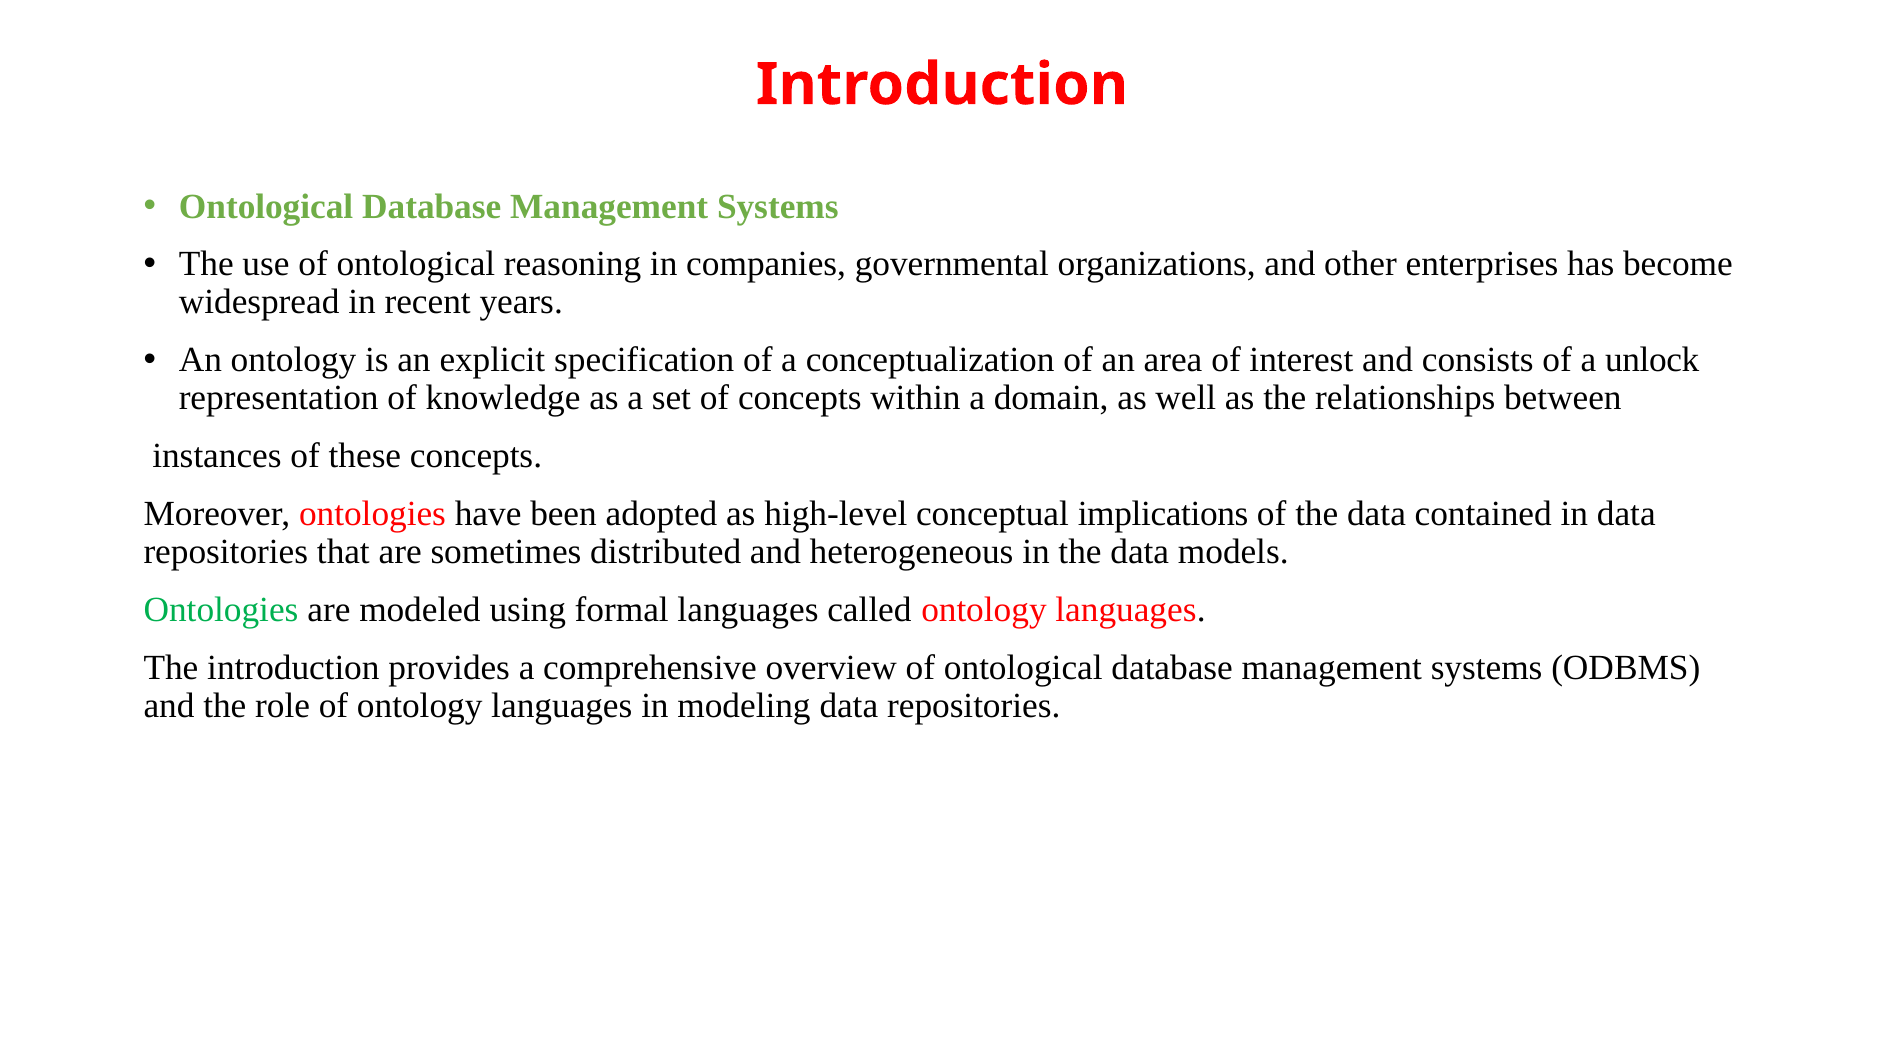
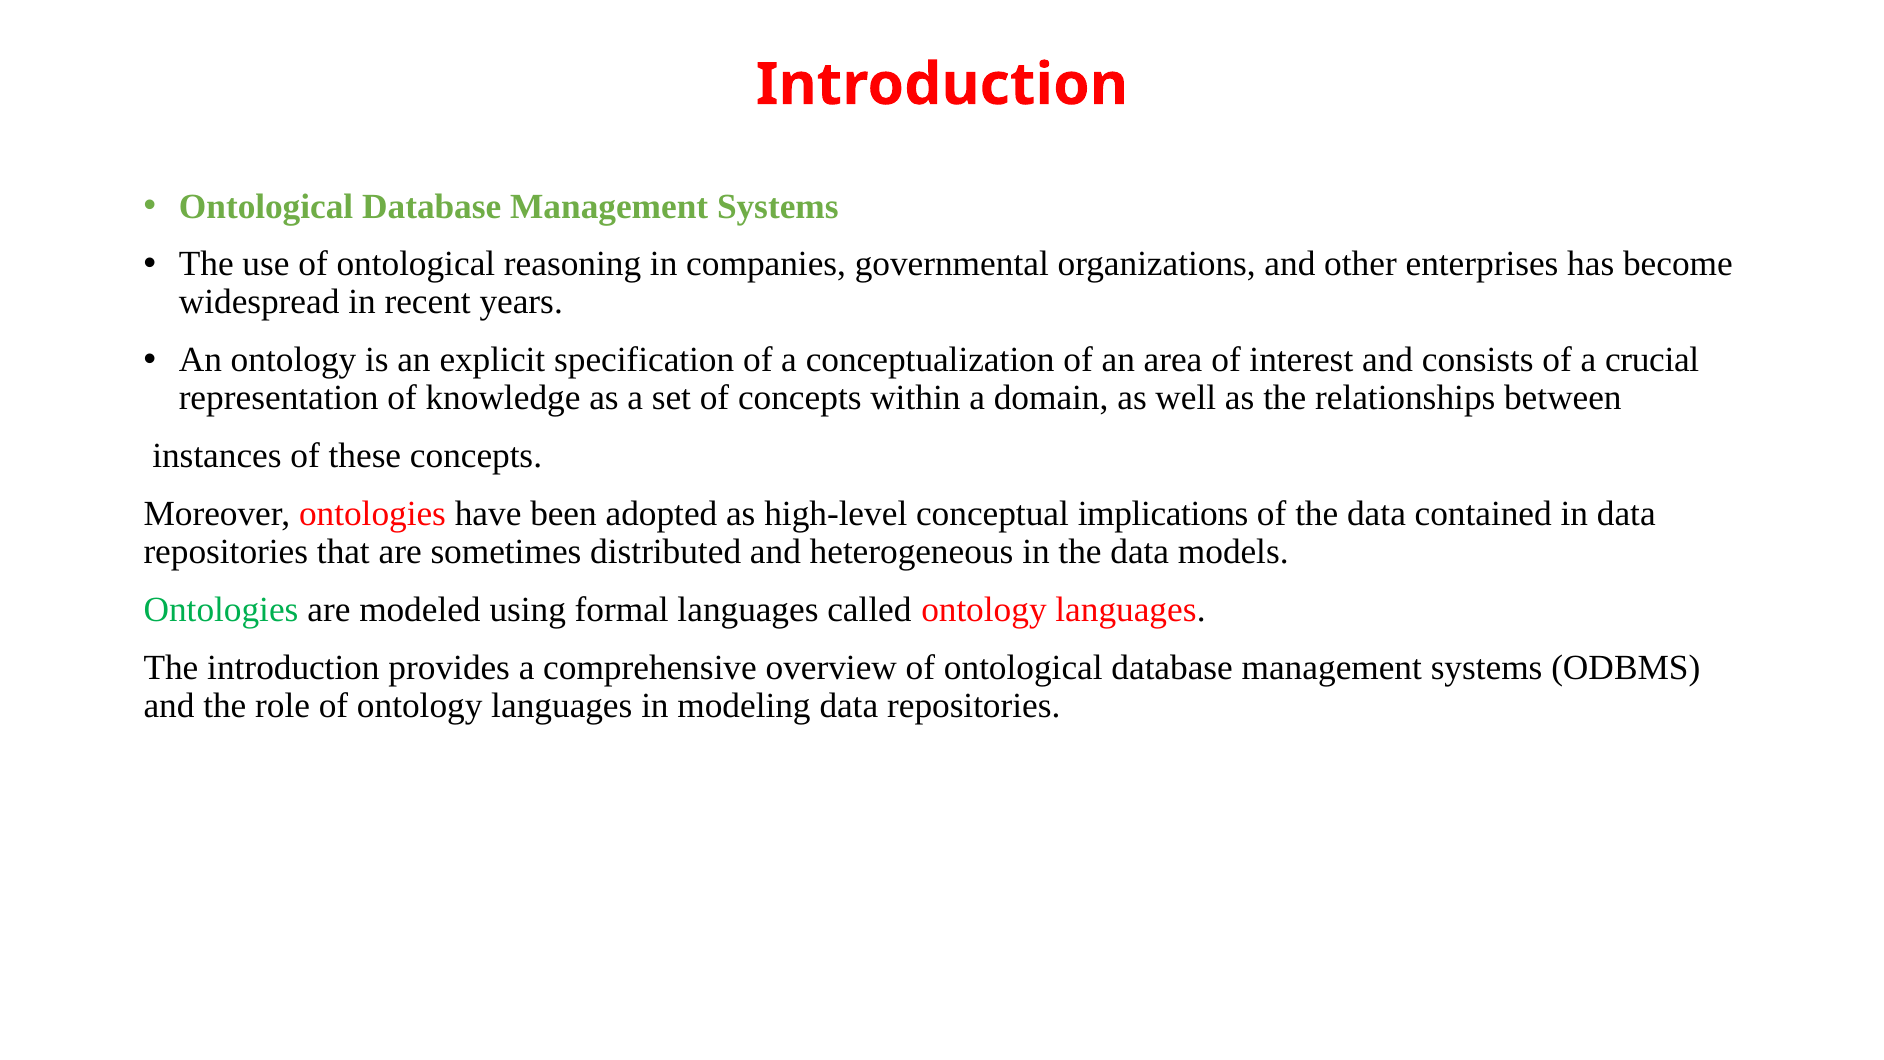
unlock: unlock -> crucial (1652, 360)
